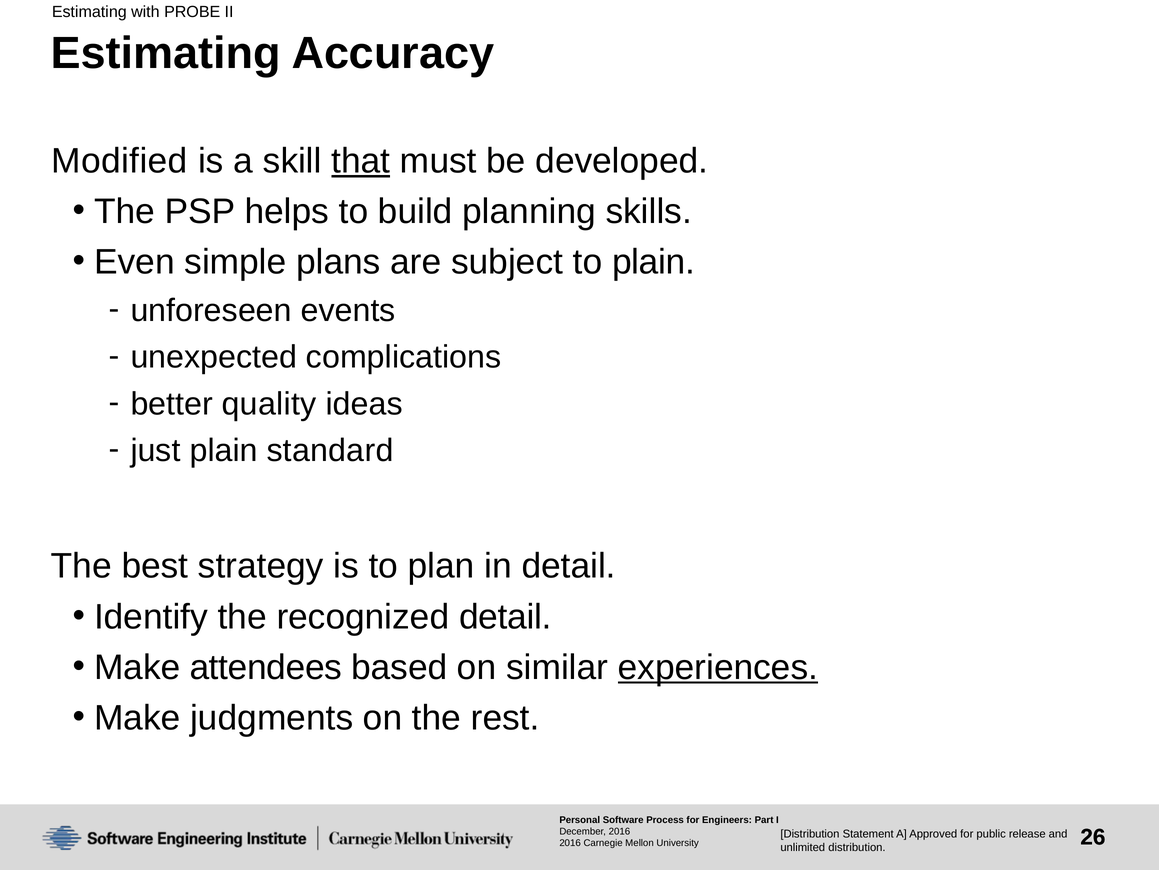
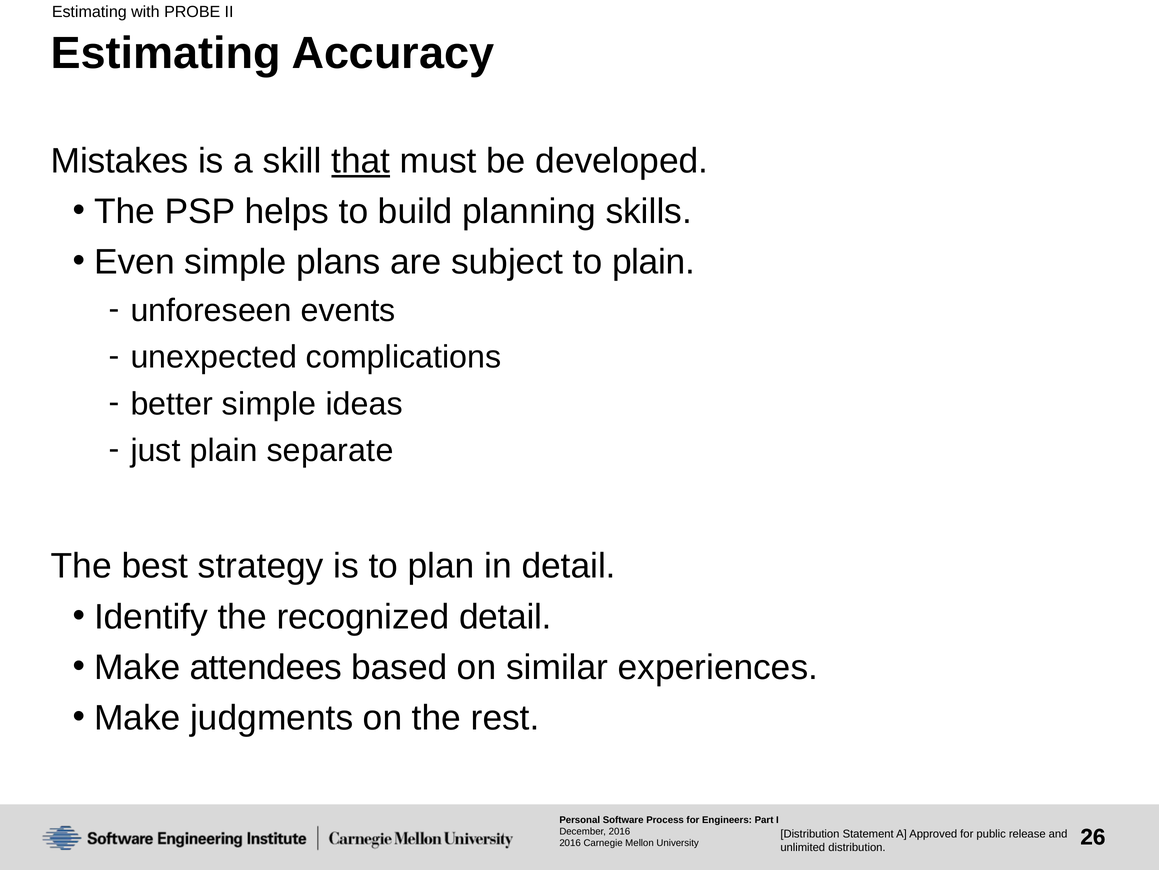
Modified: Modified -> Mistakes (120, 161)
better quality: quality -> simple (269, 404)
standard: standard -> separate (330, 450)
experiences underline: present -> none (718, 667)
